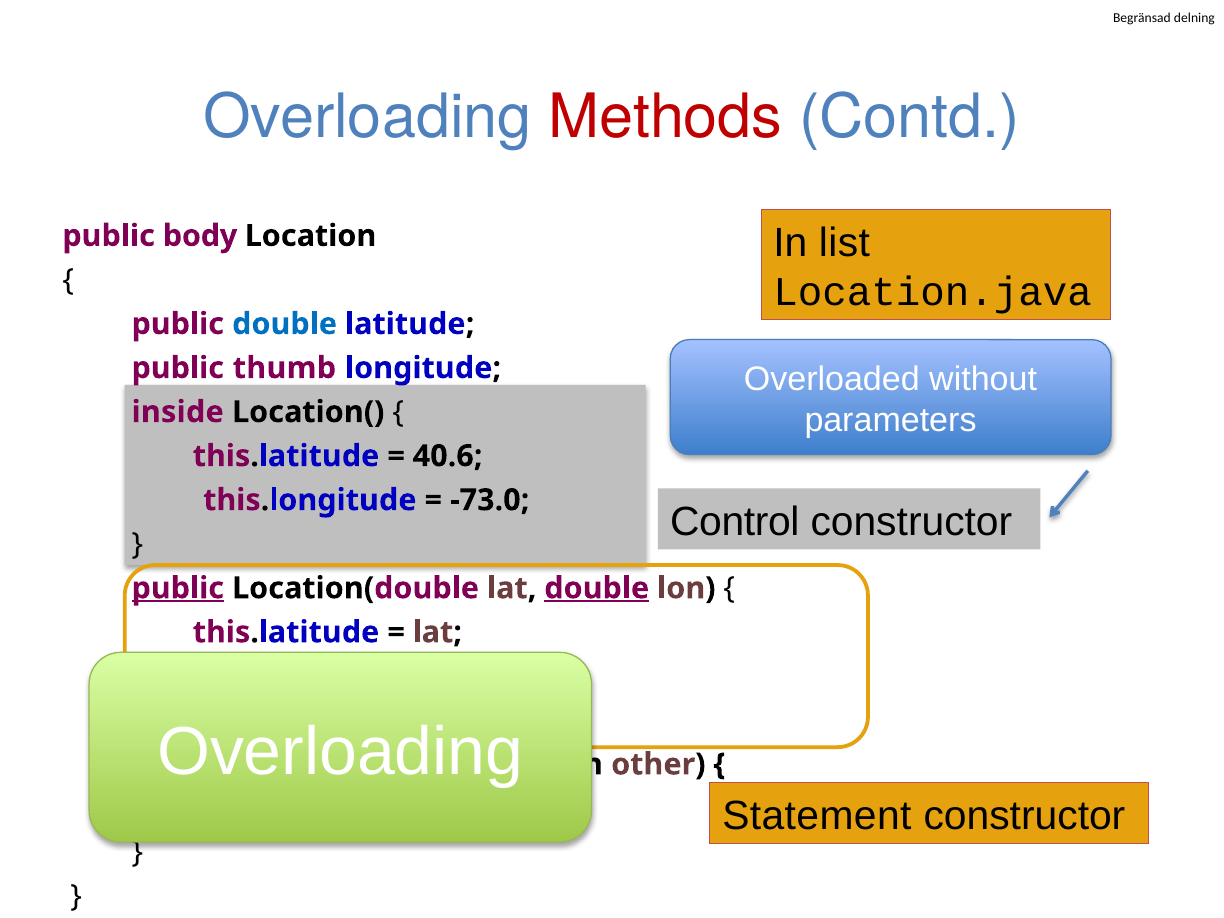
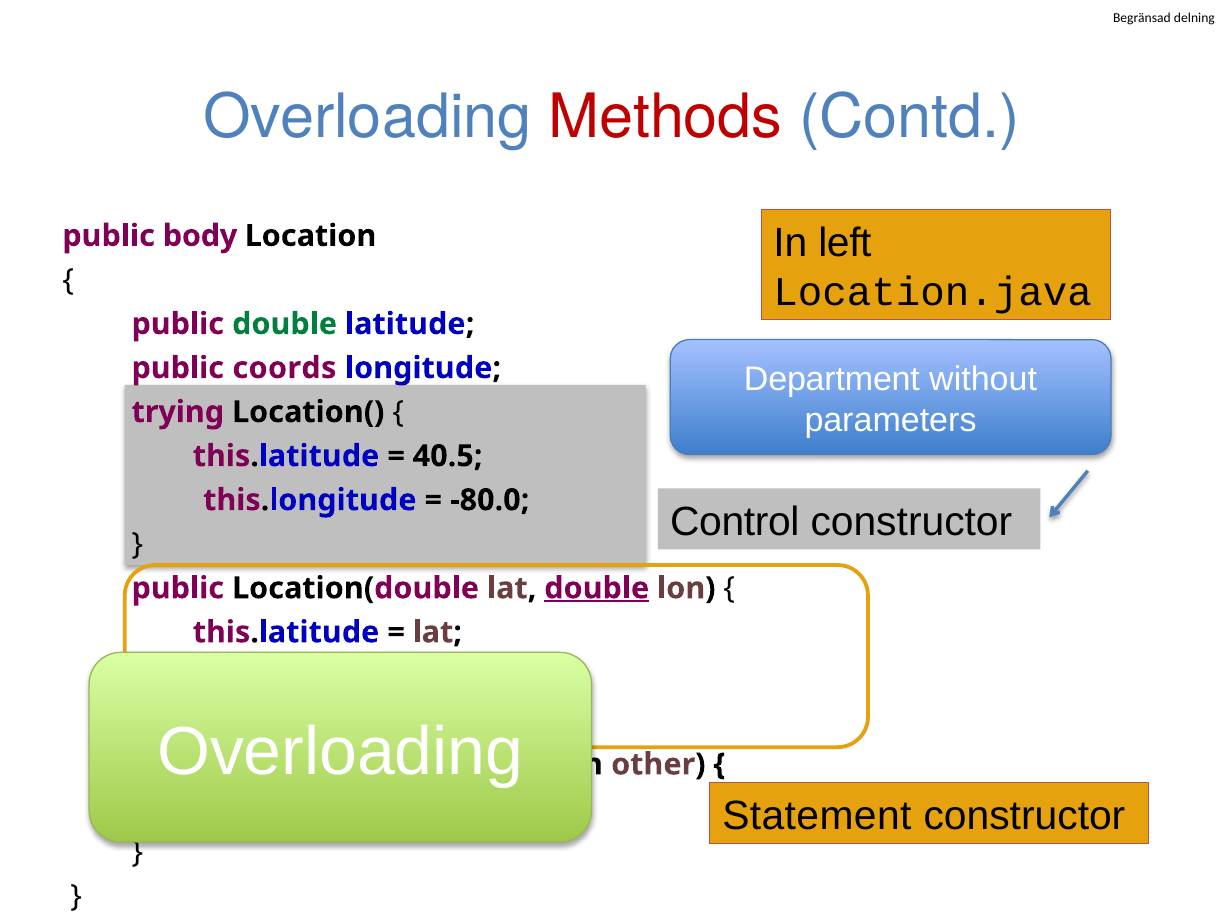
list: list -> left (845, 243)
double colour: blue -> green (285, 324)
thumb: thumb -> coords (284, 368)
Overloaded: Overloaded -> Department (832, 379)
inside: inside -> trying (178, 412)
40.6: 40.6 -> 40.5 (448, 456)
-73.0: -73.0 -> -80.0 (490, 500)
public underline: present -> none (178, 588)
